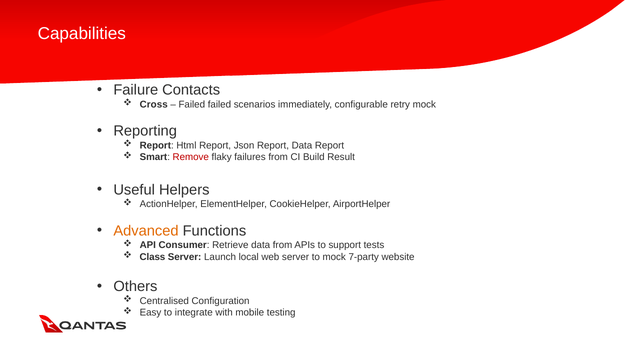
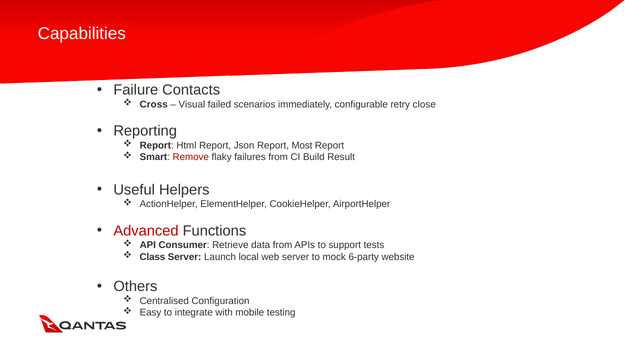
Failed: Failed -> Visual (192, 104)
retry mock: mock -> close (424, 104)
Report Data: Data -> Most (302, 145)
Advanced colour: orange -> red (146, 230)
7-party: 7-party -> 6-party (364, 256)
